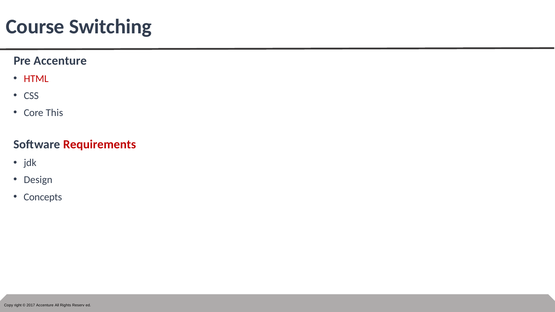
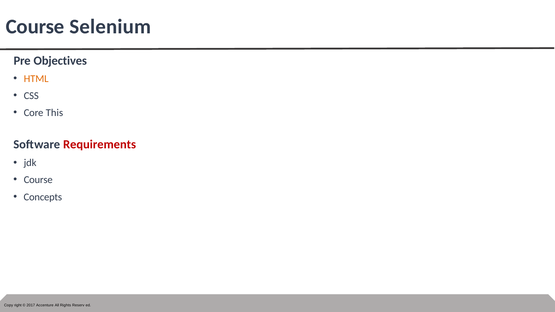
Switching: Switching -> Selenium (110, 27)
Pre Accenture: Accenture -> Objectives (60, 61)
HTML colour: red -> orange (36, 79)
Design: Design -> Course (38, 180)
